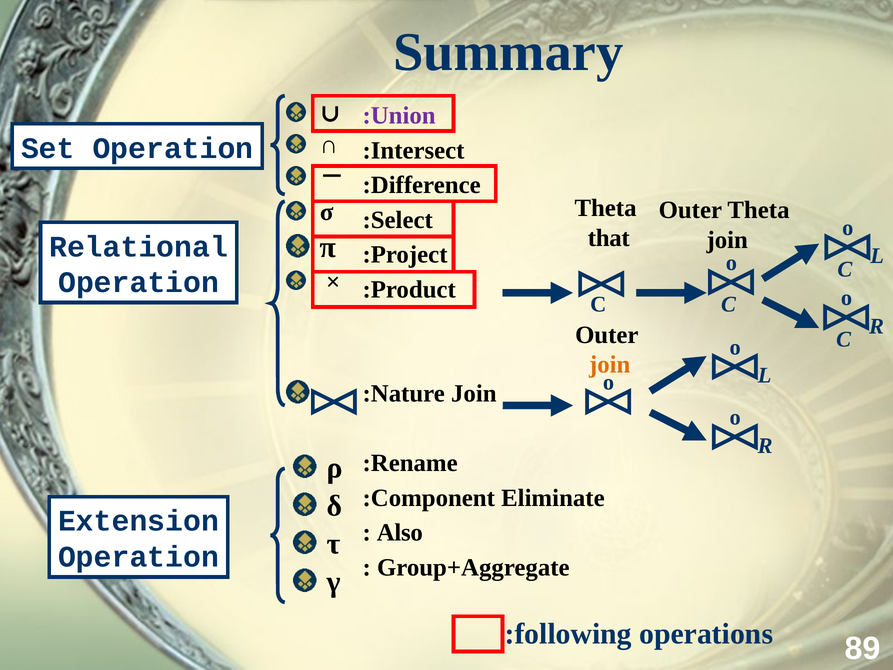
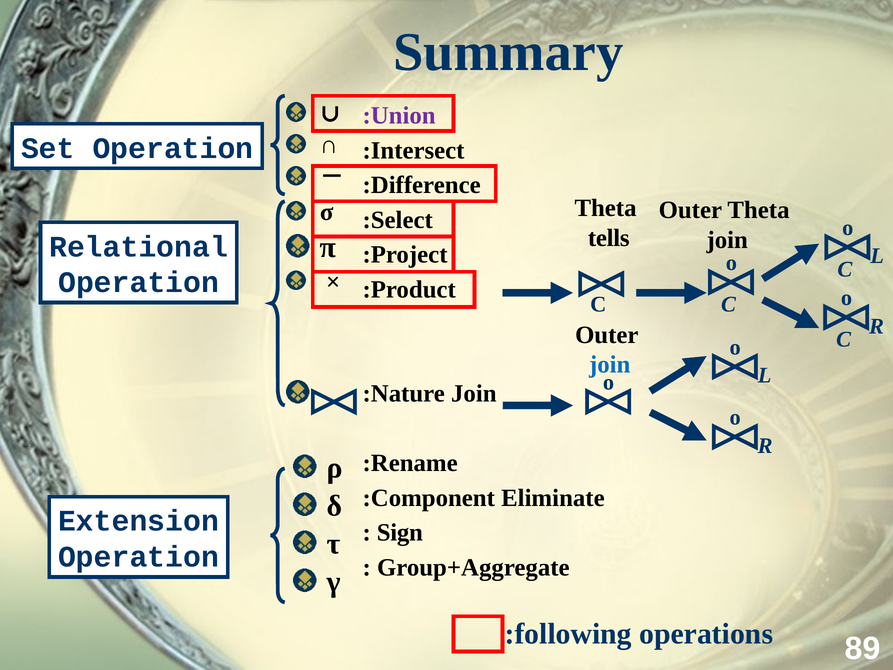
that: that -> tells (609, 238)
join colour: orange -> blue (610, 365)
Also: Also -> Sign (400, 532)
